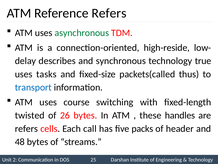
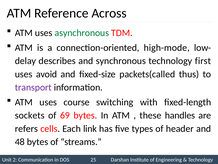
Reference Refers: Refers -> Across (109, 13)
high-reside: high-reside -> high-mode (167, 48)
true: true -> first (203, 61)
tasks: tasks -> avoid (47, 74)
transport colour: blue -> purple (33, 87)
twisted: twisted -> sockets (30, 115)
26: 26 -> 69 (65, 115)
call: call -> link (90, 128)
packs: packs -> types (142, 128)
